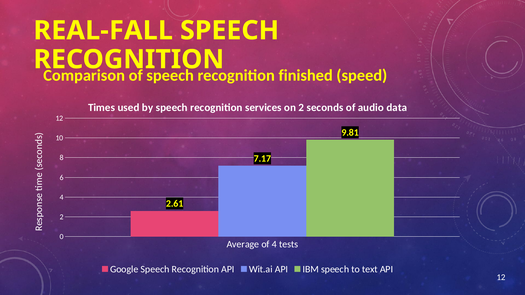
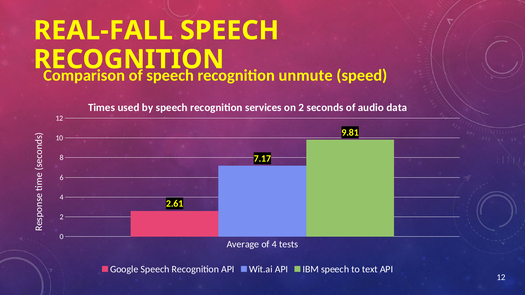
finished: finished -> unmute (306, 75)
